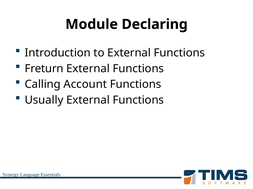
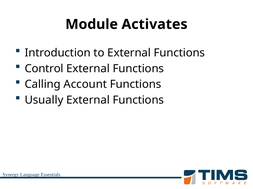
Declaring: Declaring -> Activates (155, 24)
Freturn: Freturn -> Control (44, 69)
